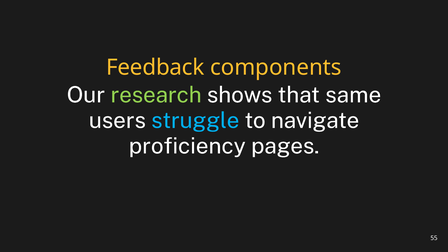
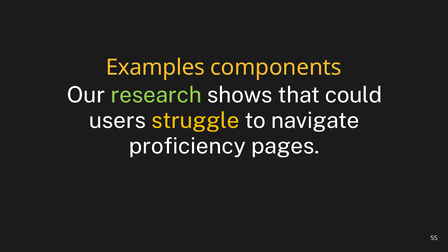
Feedback: Feedback -> Examples (155, 67)
same: same -> could (353, 95)
struggle colour: light blue -> yellow (195, 121)
